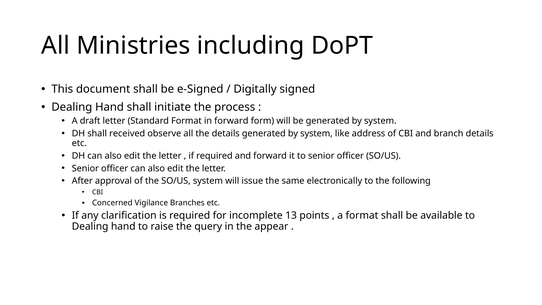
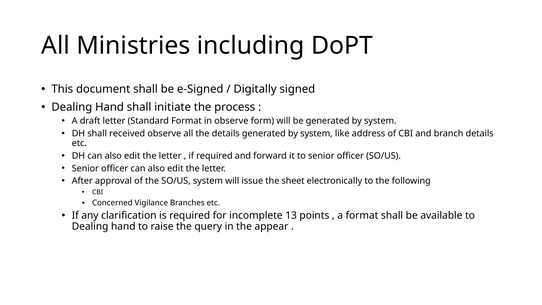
in forward: forward -> observe (231, 121)
same: same -> sheet (293, 181)
